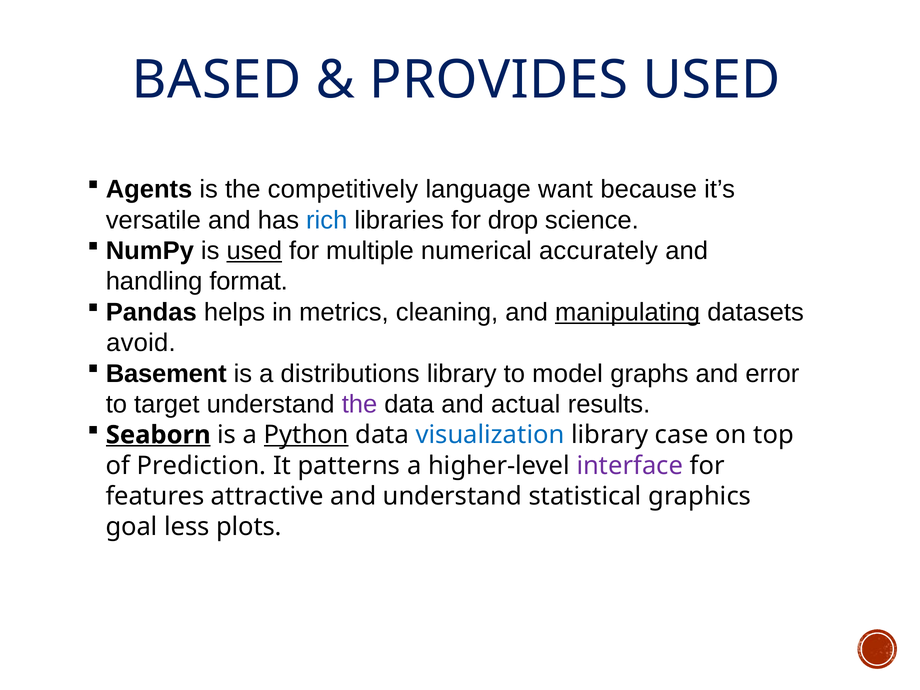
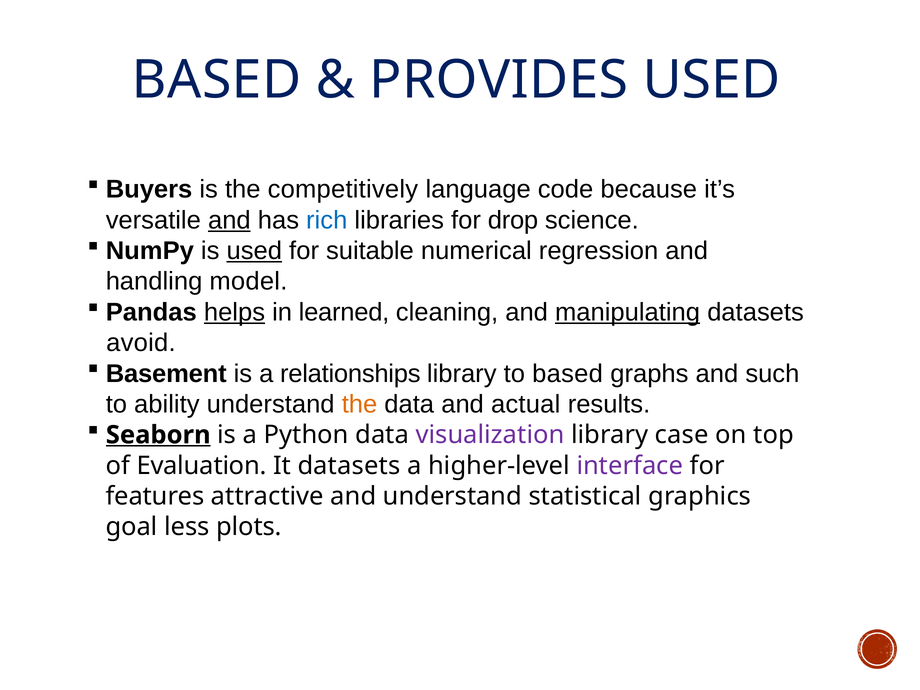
Agents: Agents -> Buyers (149, 190)
want: want -> code (566, 190)
and underline: none -> present (229, 220)
multiple: multiple -> suitable (370, 251)
accurately: accurately -> regression (599, 251)
format: format -> model (248, 282)
helps underline: none -> present (234, 312)
metrics: metrics -> learned (344, 312)
distributions: distributions -> relationships (350, 374)
to model: model -> based (568, 374)
error: error -> such (772, 374)
target: target -> ability (167, 404)
the colour: purple -> orange (360, 404)
Python underline: present -> none (306, 435)
visualization colour: blue -> purple (490, 435)
Prediction: Prediction -> Evaluation (202, 466)
It patterns: patterns -> datasets (349, 466)
